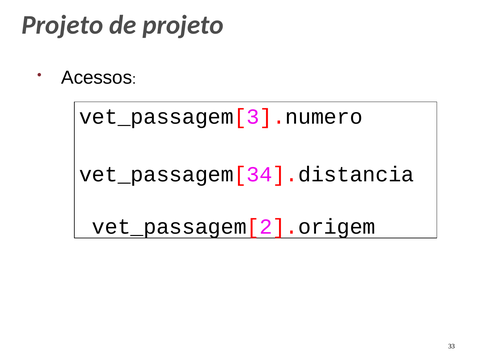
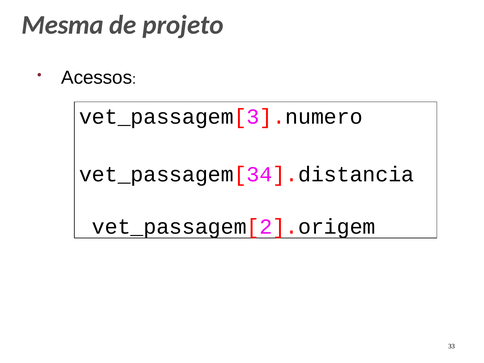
Projeto: Projeto -> Mesma (63, 25)
